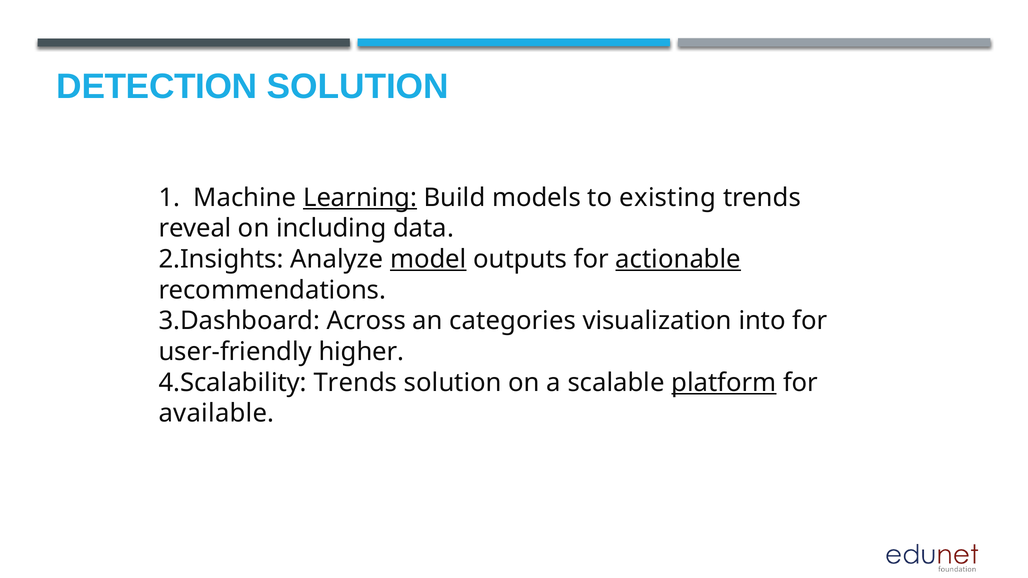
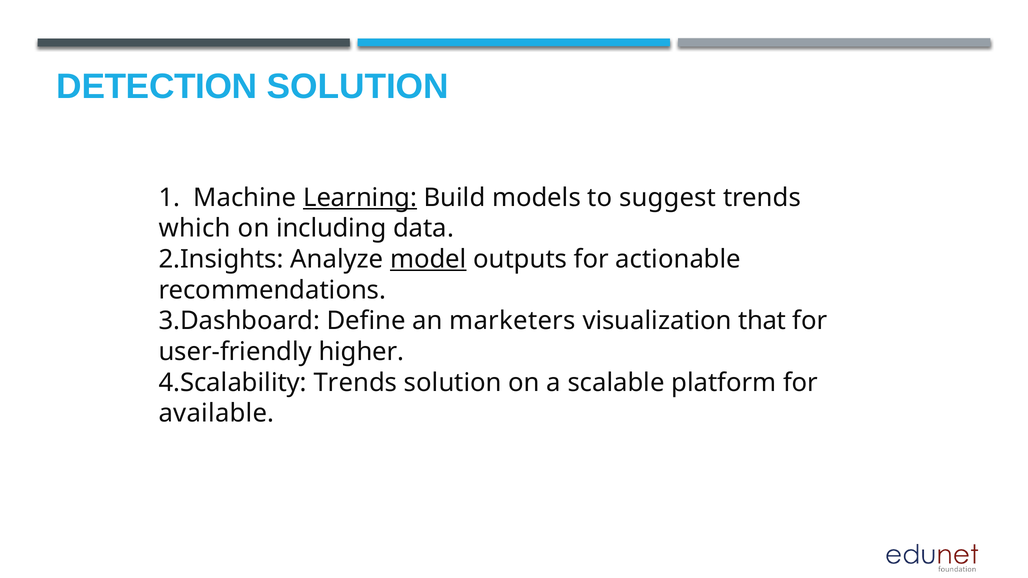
existing: existing -> suggest (668, 198)
reveal: reveal -> which (195, 229)
actionable underline: present -> none (678, 259)
Across: Across -> Define (366, 321)
categories: categories -> marketers (513, 321)
into: into -> that (762, 321)
platform underline: present -> none (724, 383)
